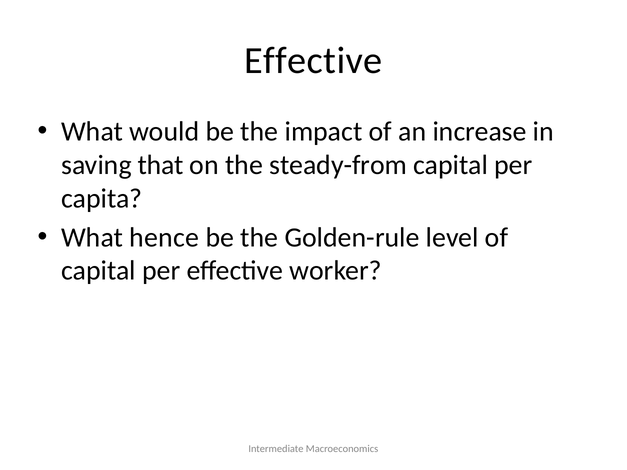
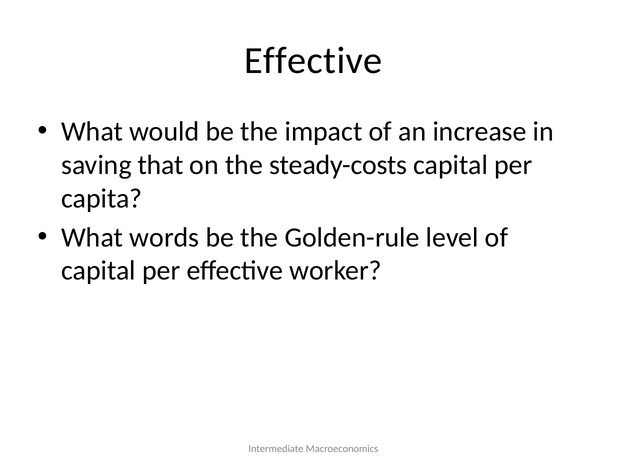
steady-from: steady-from -> steady-costs (338, 165)
hence: hence -> words (164, 237)
